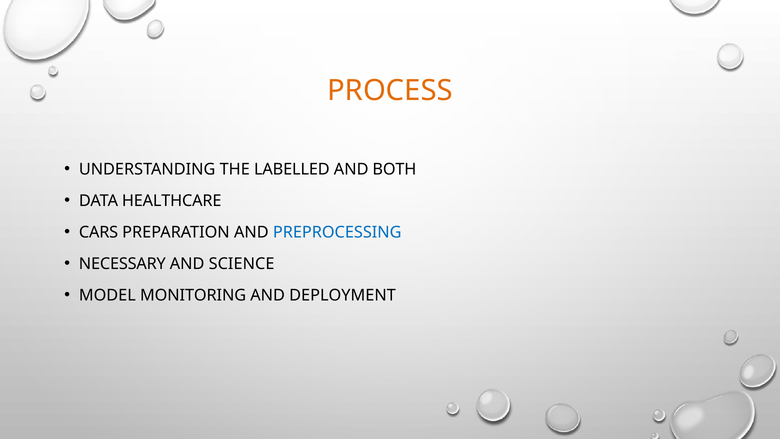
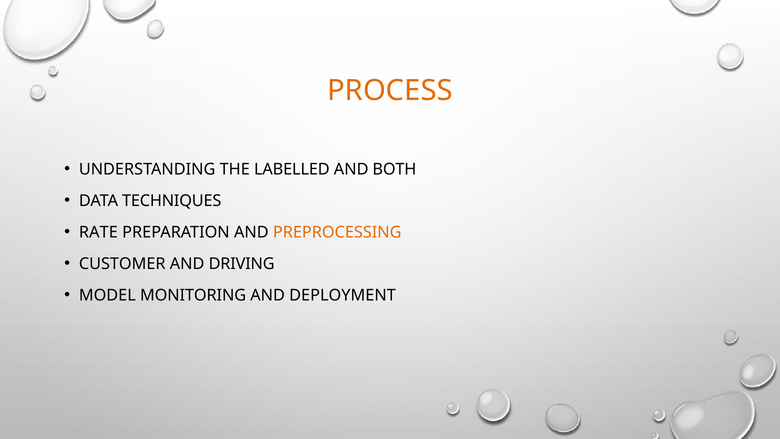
HEALTHCARE: HEALTHCARE -> TECHNIQUES (172, 201)
CARS: CARS -> RATE (98, 232)
PREPROCESSING colour: blue -> orange (337, 232)
NECESSARY: NECESSARY -> CUSTOMER (122, 264)
SCIENCE: SCIENCE -> DRIVING (242, 264)
